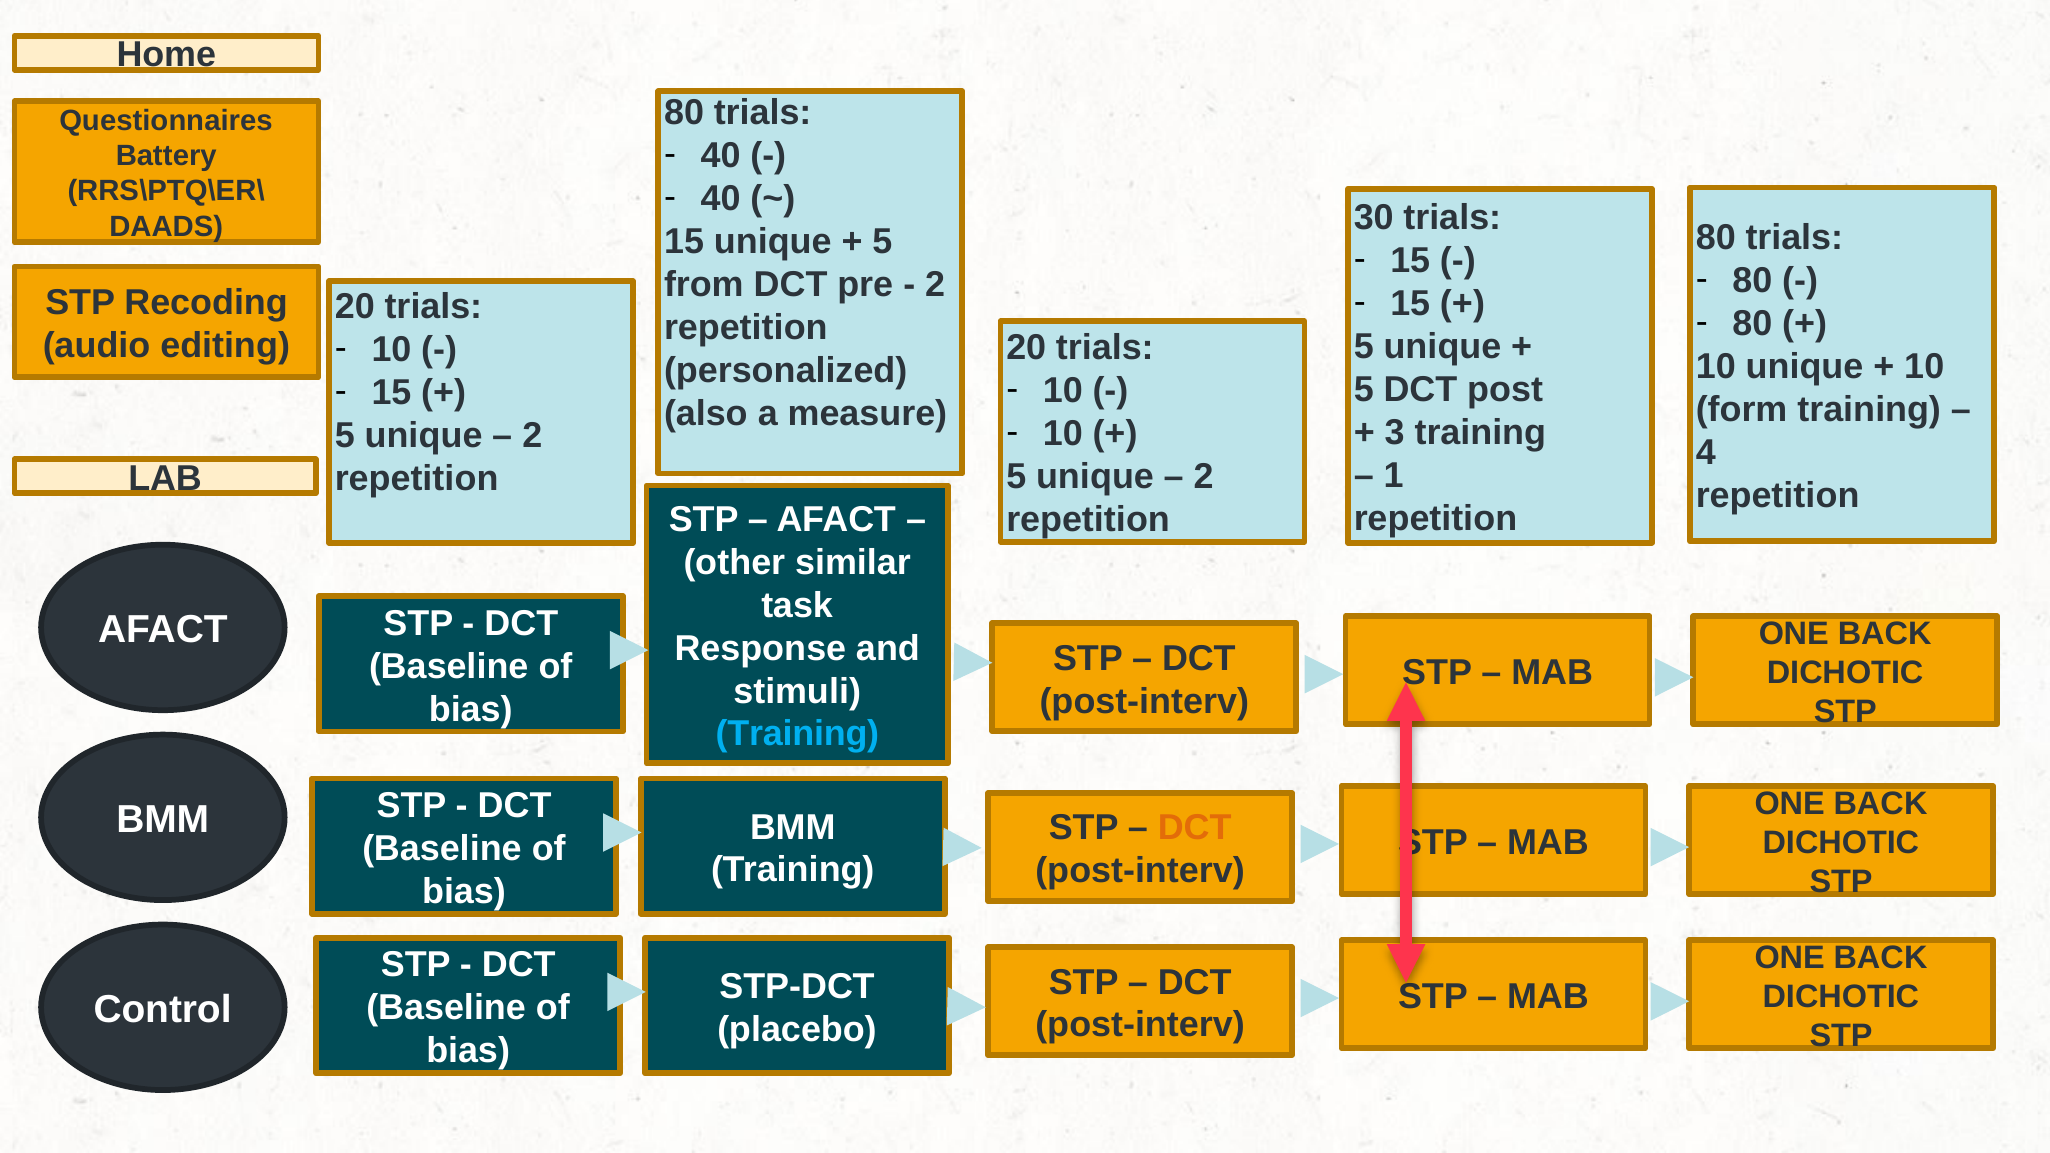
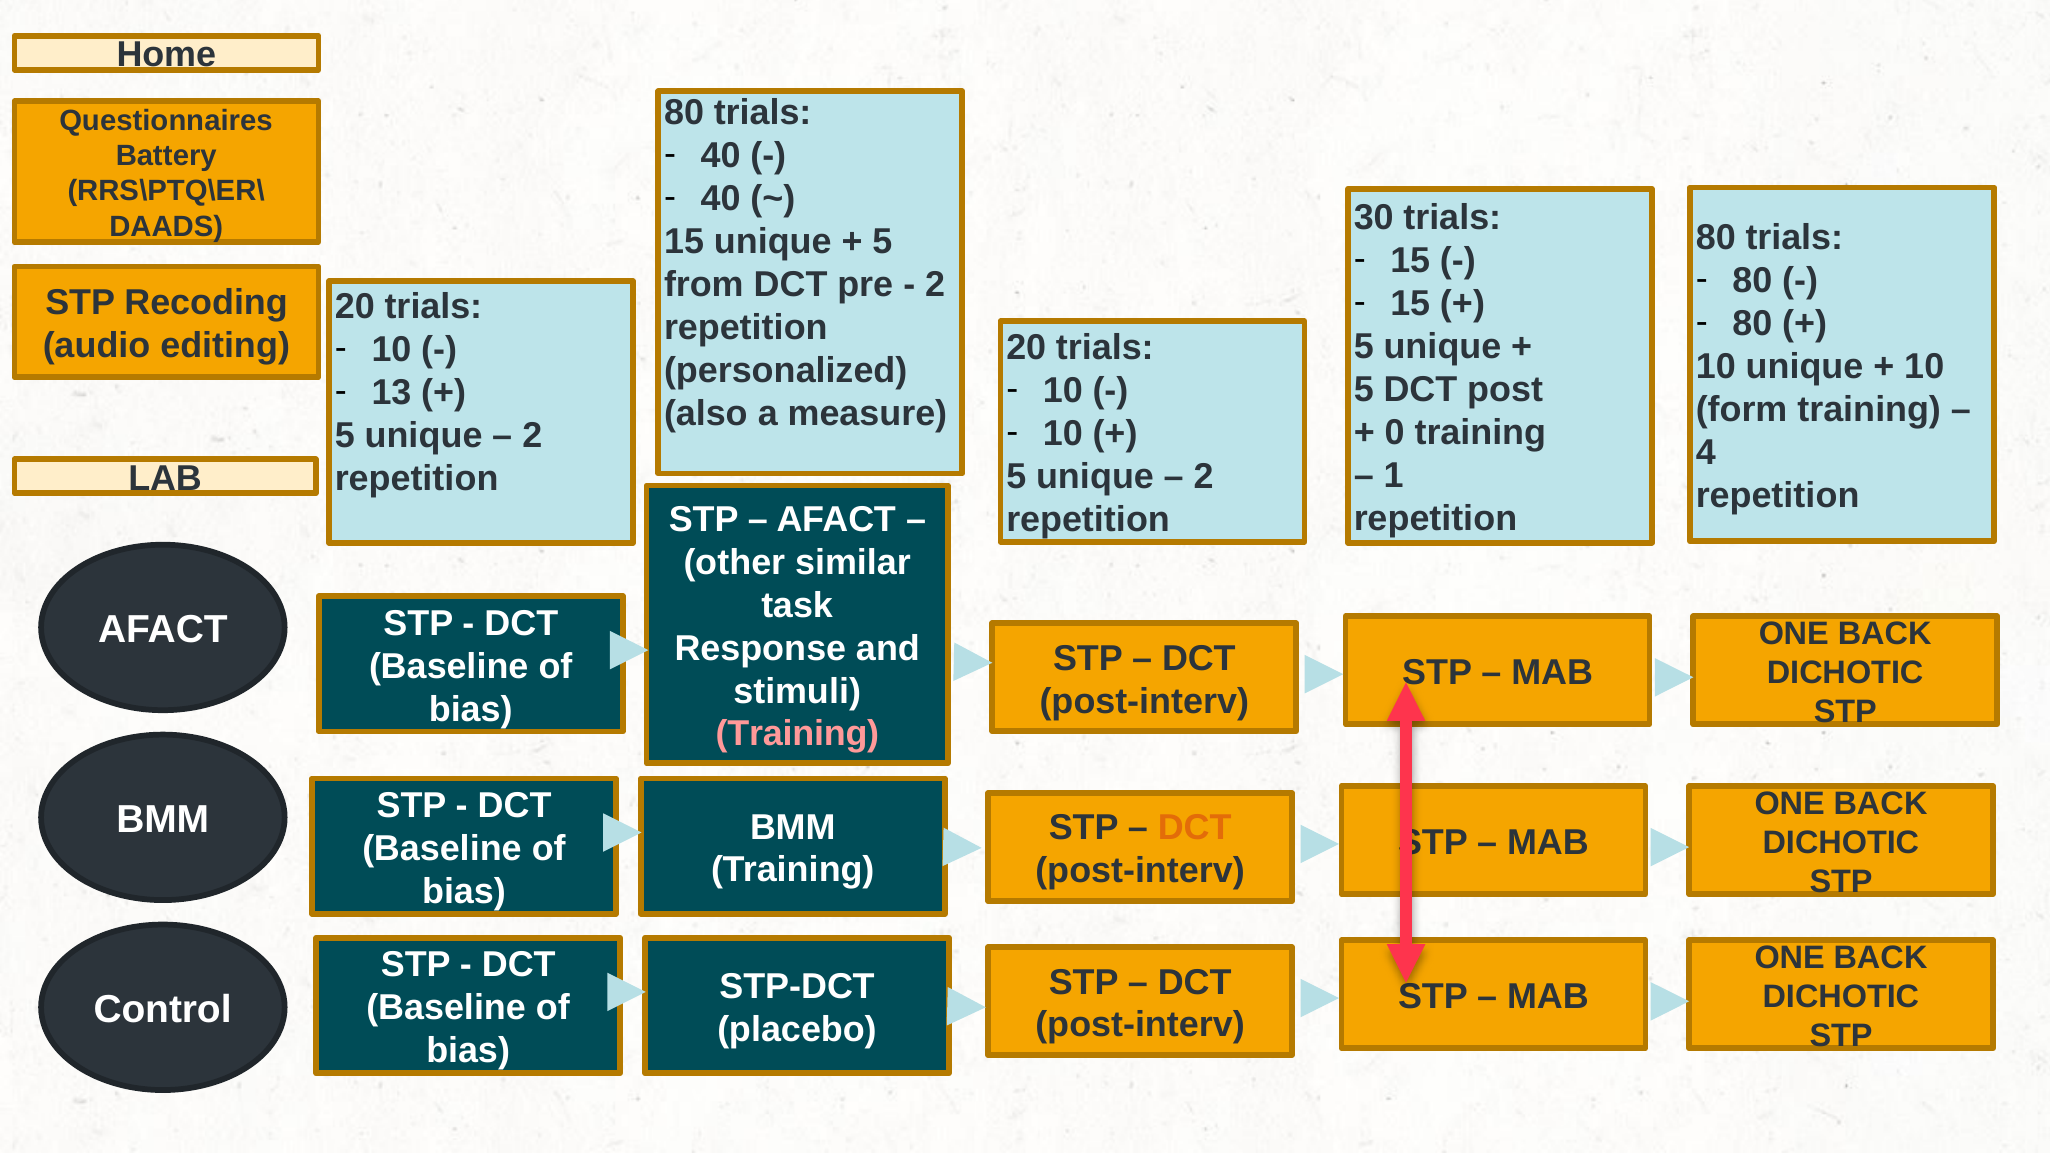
15: 15 -> 13 (391, 393)
3: 3 -> 0 (1395, 433)
Training colour: light blue -> pink (797, 734)
